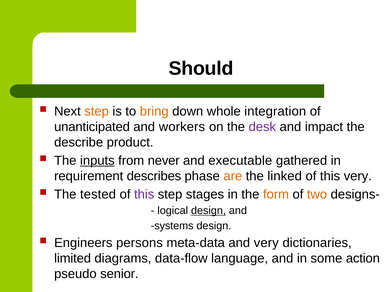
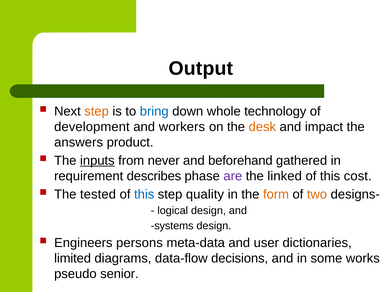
Should: Should -> Output (201, 68)
bring colour: orange -> blue (154, 111)
integration: integration -> technology (275, 111)
unanticipated: unanticipated -> development (92, 127)
desk colour: purple -> orange (262, 127)
describe: describe -> answers (79, 142)
executable: executable -> beforehand (240, 160)
are colour: orange -> purple (233, 176)
this very: very -> cost (358, 176)
this colour: purple -> blue (144, 194)
stages: stages -> quality (205, 194)
design underline: present -> none (208, 210)
and very: very -> user (266, 243)
language: language -> decisions (240, 258)
action: action -> works (363, 258)
